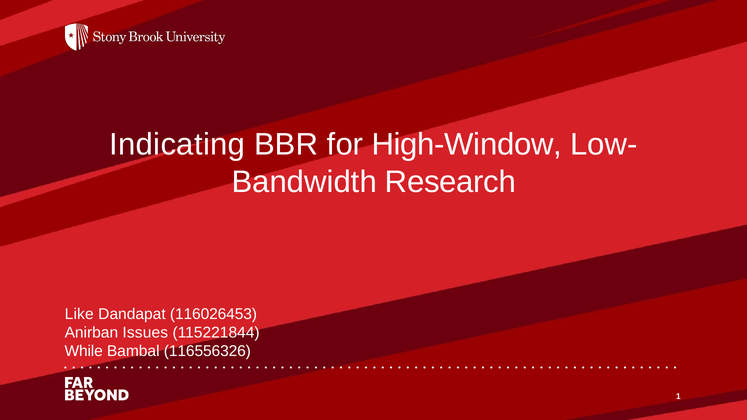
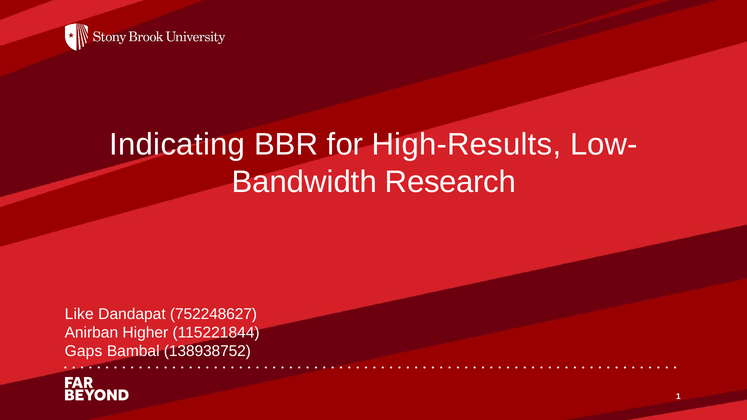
High-Window: High-Window -> High-Results (466, 145)
116026453: 116026453 -> 752248627 (213, 314)
Issues: Issues -> Higher (145, 333)
While: While -> Gaps (84, 352)
116556326: 116556326 -> 138938752 (207, 352)
